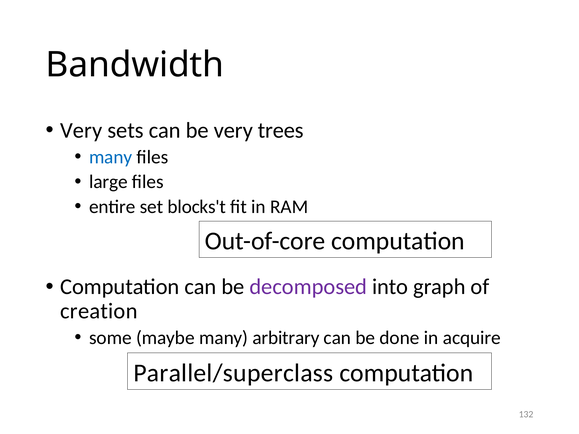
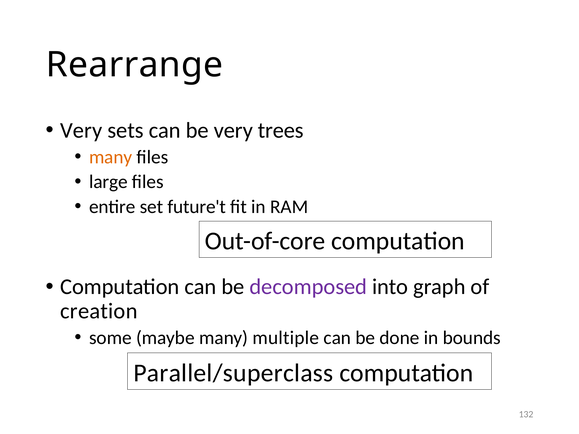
Bandwidth: Bandwidth -> Rearrange (135, 65)
many colour: blue -> orange (111, 157)
blocks't: blocks't -> future't (197, 207)
arbitrary: arbitrary -> multiple (286, 338)
acquire: acquire -> bounds (472, 338)
